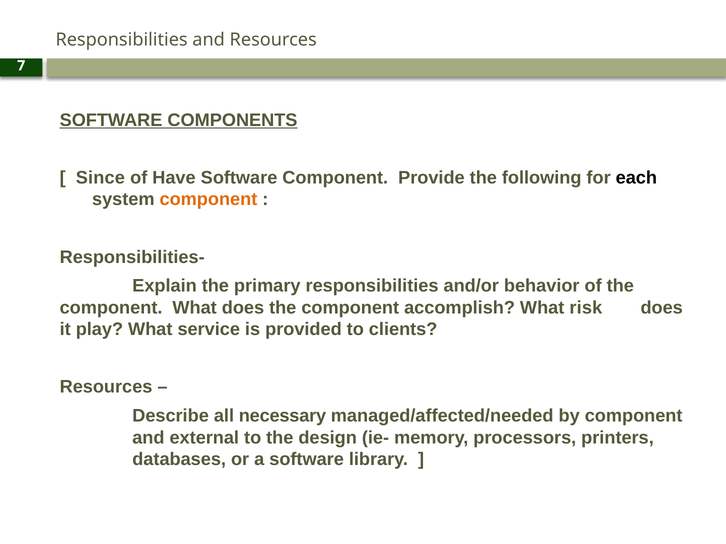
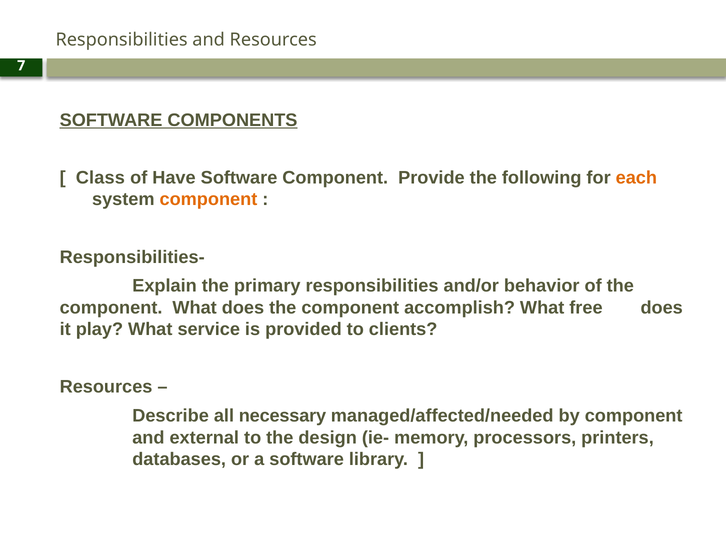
Since: Since -> Class (100, 178)
each colour: black -> orange (636, 178)
risk: risk -> free (586, 308)
